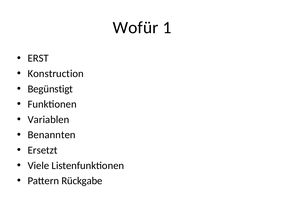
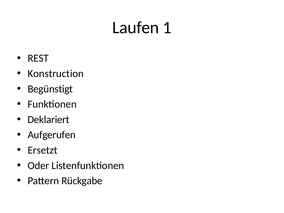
Wofür: Wofür -> Laufen (136, 27)
ERST: ERST -> REST (38, 58)
Variablen: Variablen -> Deklariert (49, 120)
Benannten: Benannten -> Aufgerufen (52, 135)
Viele: Viele -> Oder (38, 165)
